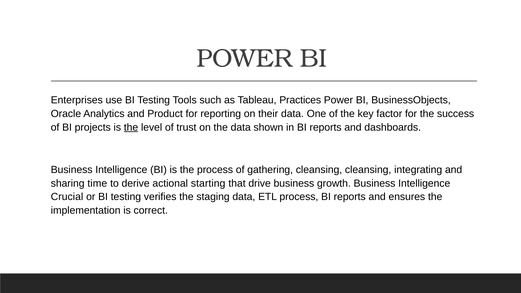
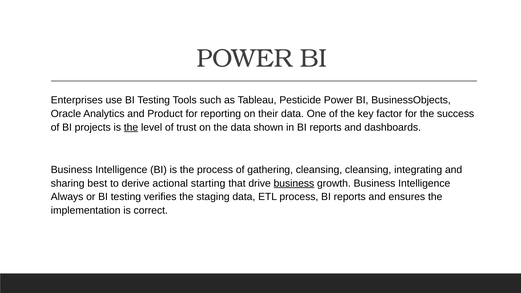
Practices: Practices -> Pesticide (300, 100)
time: time -> best (97, 183)
business underline: none -> present (294, 183)
Crucial: Crucial -> Always (67, 197)
